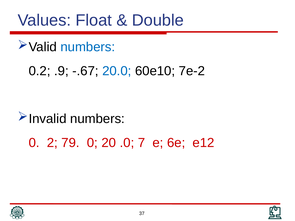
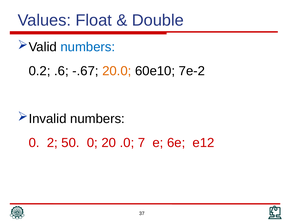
.9: .9 -> .6 (61, 71)
20.0 colour: blue -> orange (117, 71)
79: 79 -> 50 (70, 143)
